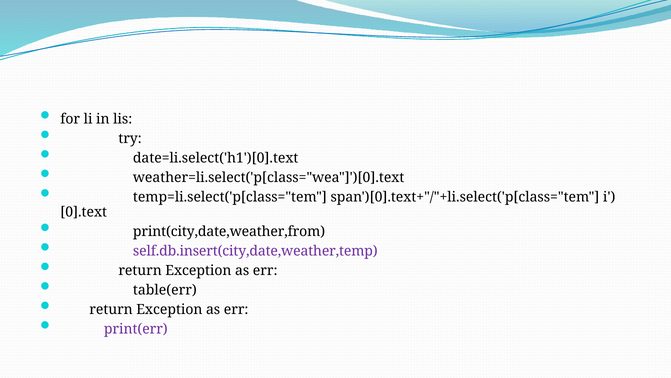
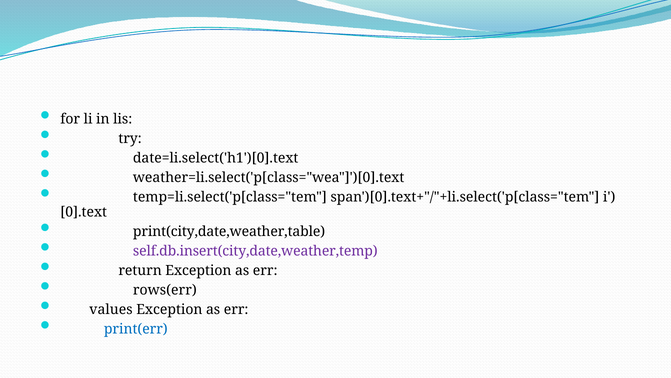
print(city,date,weather,from: print(city,date,weather,from -> print(city,date,weather,table (229, 232)
table(err: table(err -> rows(err (165, 290)
return: return -> values (111, 309)
print(err colour: purple -> blue (136, 329)
